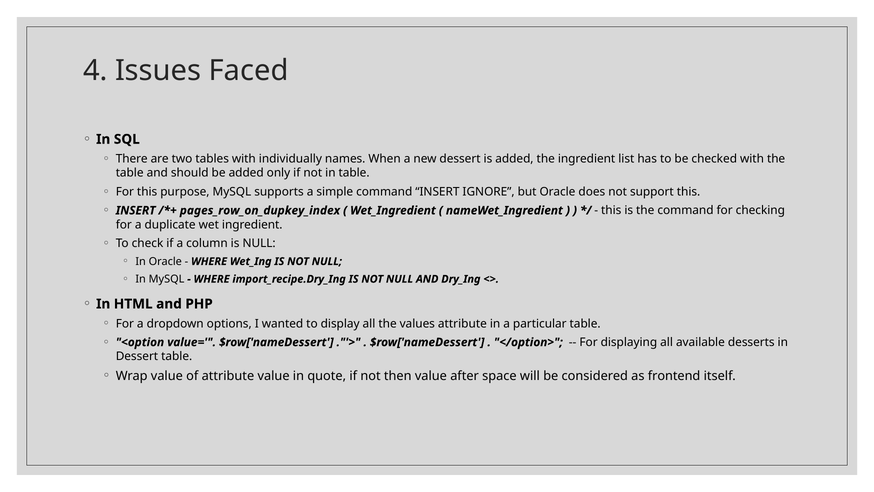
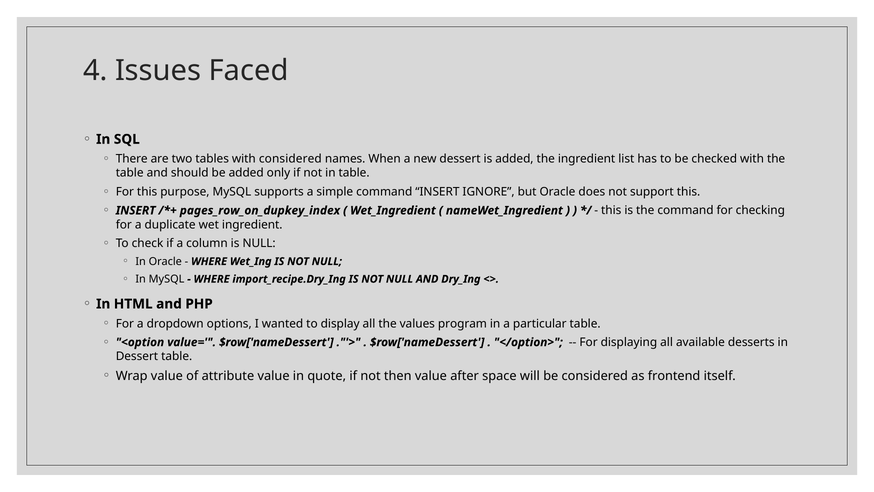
with individually: individually -> considered (290, 159)
values attribute: attribute -> program (462, 323)
